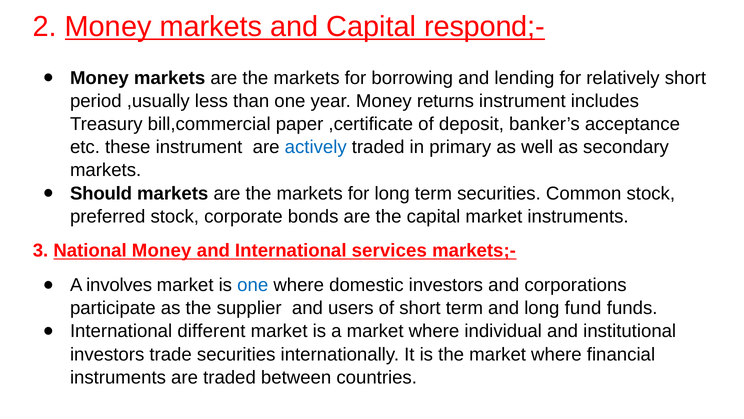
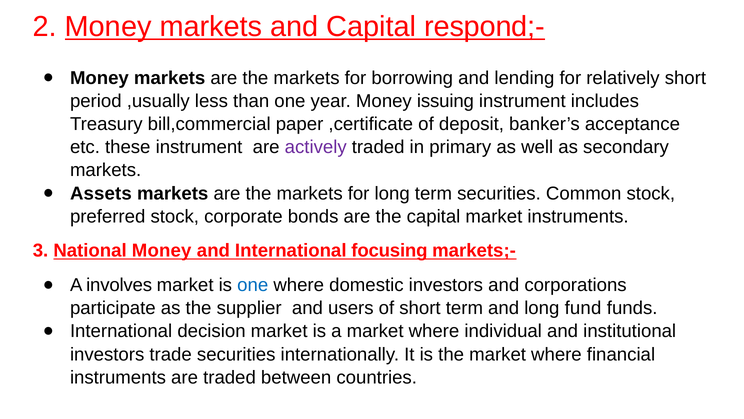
returns: returns -> issuing (445, 101)
actively colour: blue -> purple (316, 147)
Should: Should -> Assets (101, 193)
services: services -> focusing (389, 251)
different: different -> decision (211, 331)
